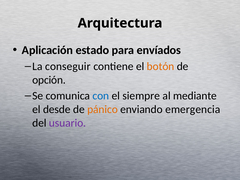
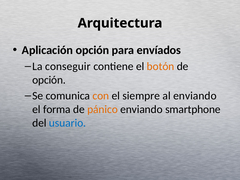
Aplicación estado: estado -> opción (92, 50)
con colour: blue -> orange (101, 96)
al mediante: mediante -> enviando (195, 96)
desde: desde -> forma (57, 109)
emergencia: emergencia -> smartphone (193, 109)
usuario colour: purple -> blue (68, 123)
